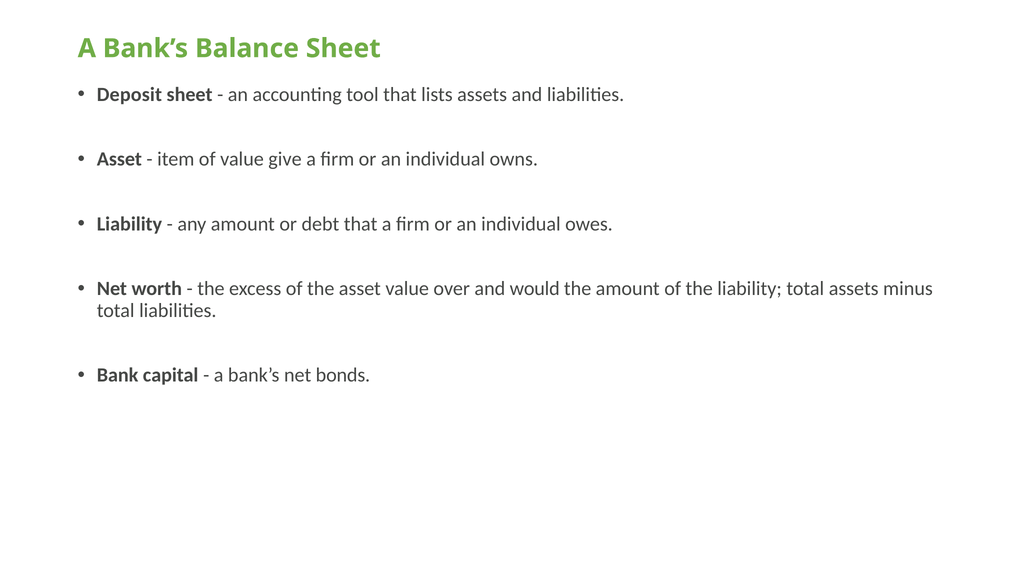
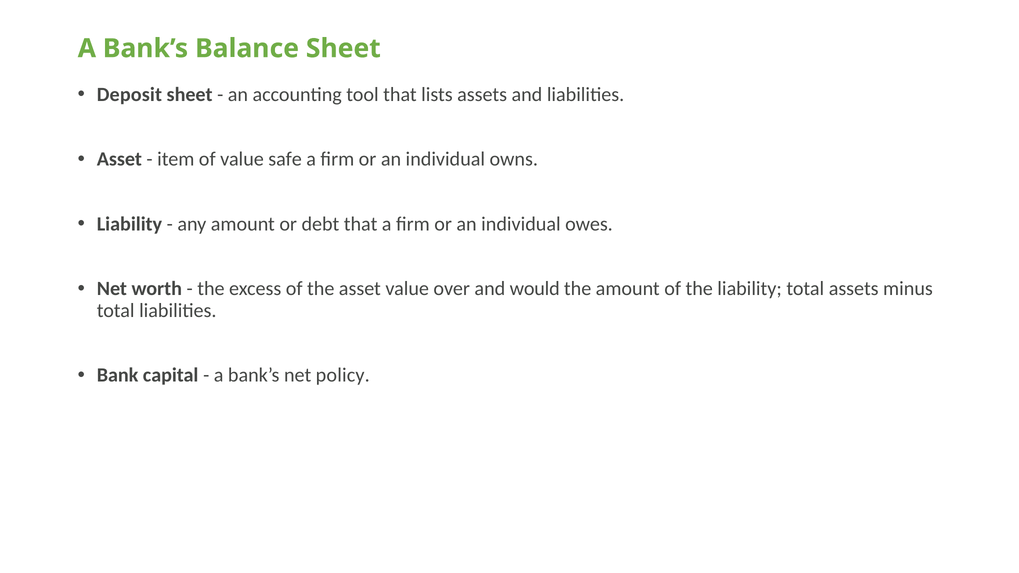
give: give -> safe (285, 159)
bonds: bonds -> policy (343, 375)
